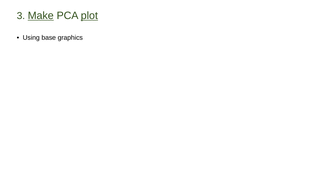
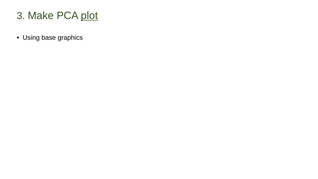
Make underline: present -> none (41, 16)
